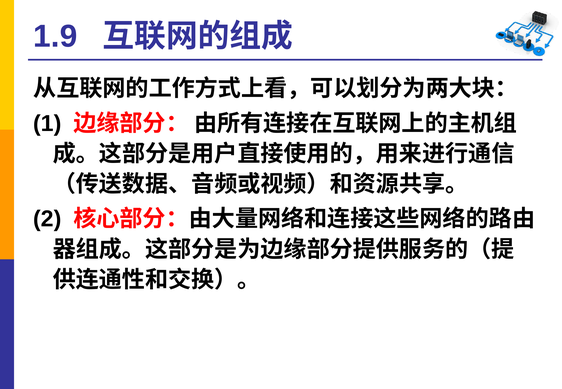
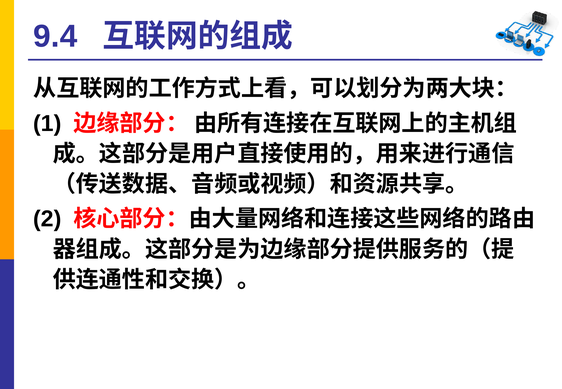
1.9: 1.9 -> 9.4 (55, 36)
